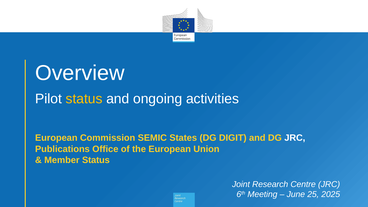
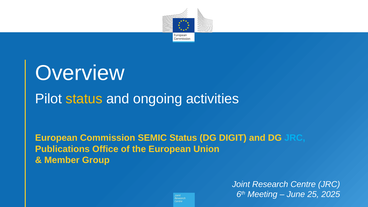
SEMIC States: States -> Status (183, 138)
JRC colour: white -> light blue (295, 138)
Member Status: Status -> Group (96, 160)
